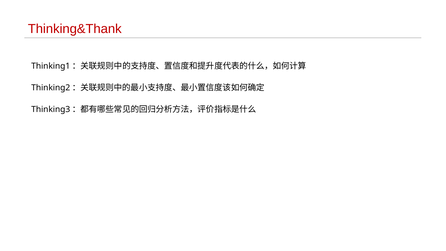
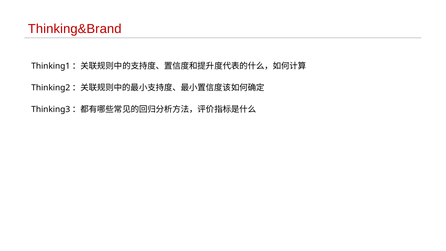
Thinking&Thank: Thinking&Thank -> Thinking&Brand (75, 29)
